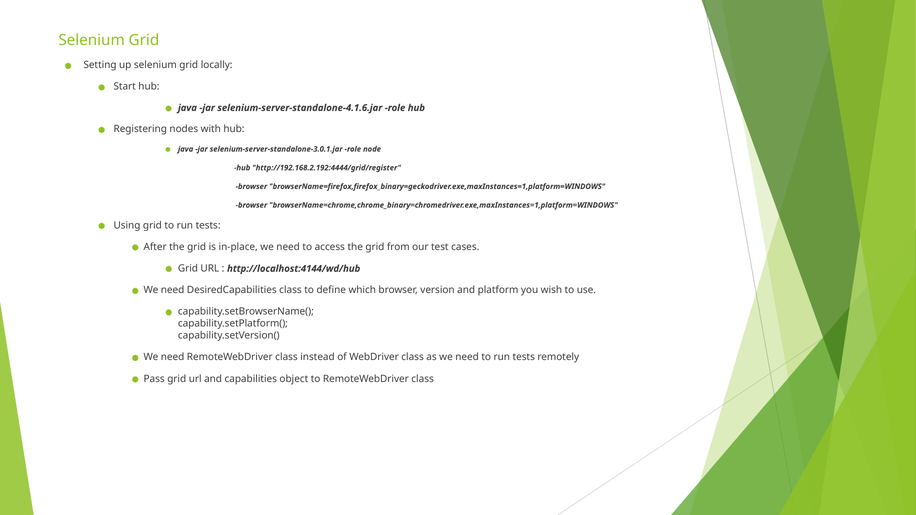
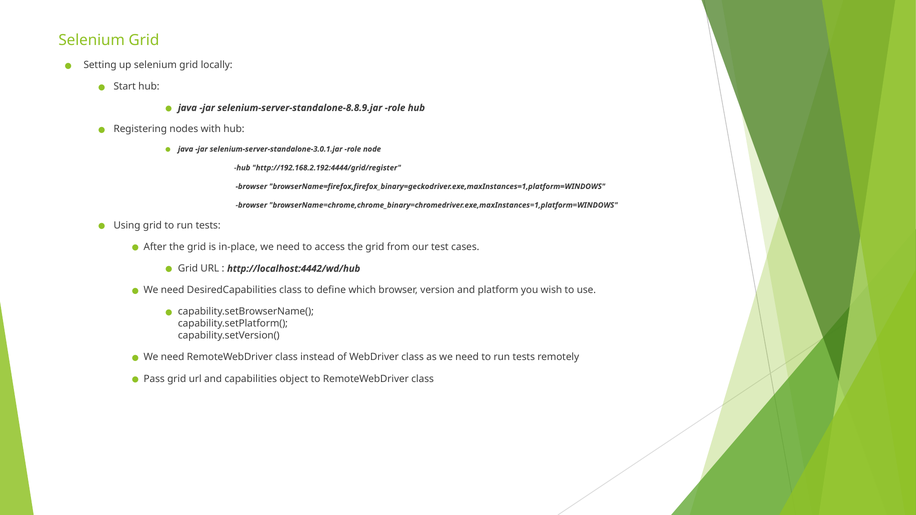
selenium-server-standalone-4.1.6.jar: selenium-server-standalone-4.1.6.jar -> selenium-server-standalone-8.8.9.jar (300, 108)
http://localhost:4144/wd/hub: http://localhost:4144/wd/hub -> http://localhost:4442/wd/hub (294, 269)
